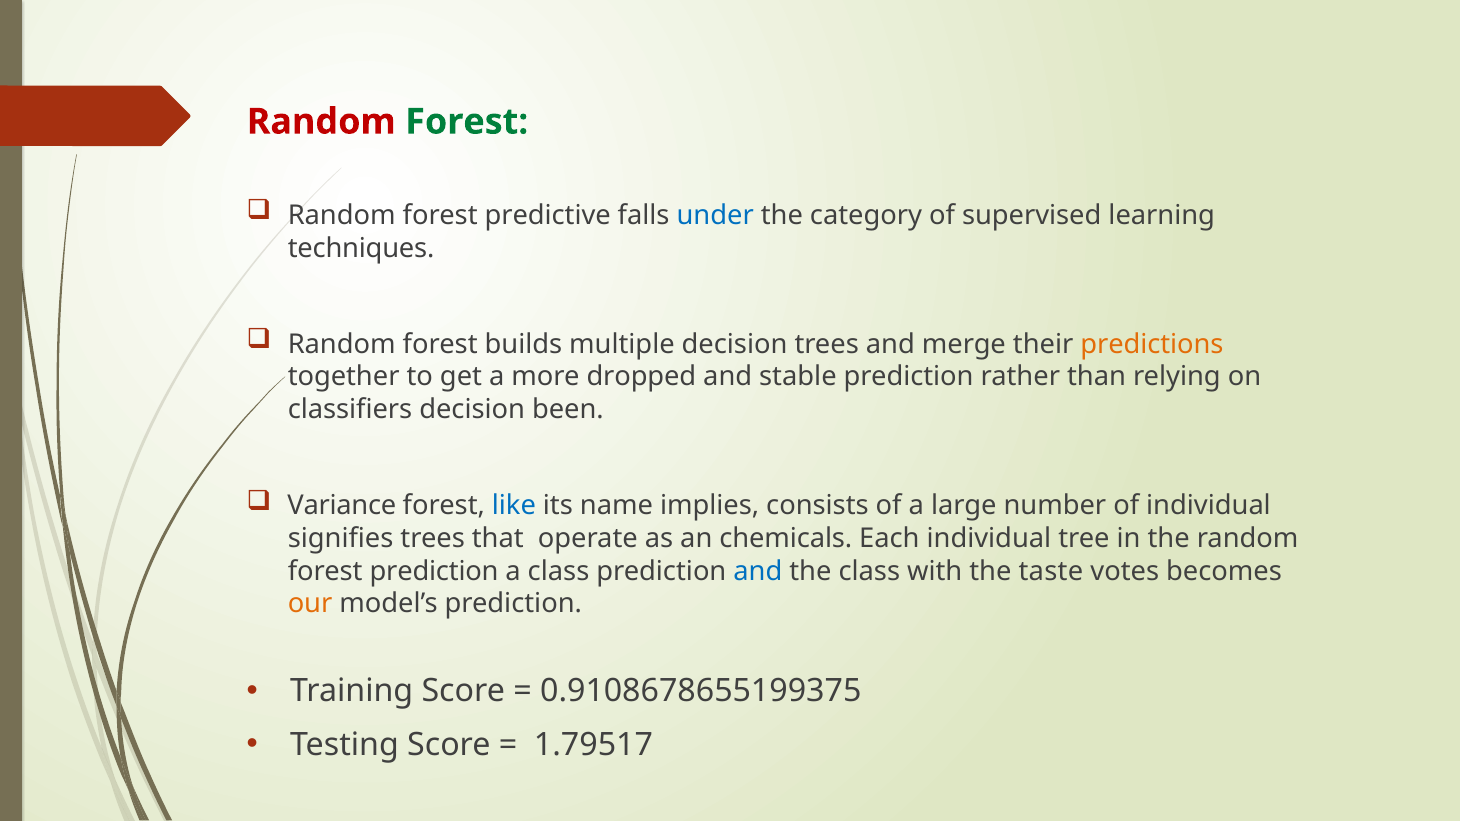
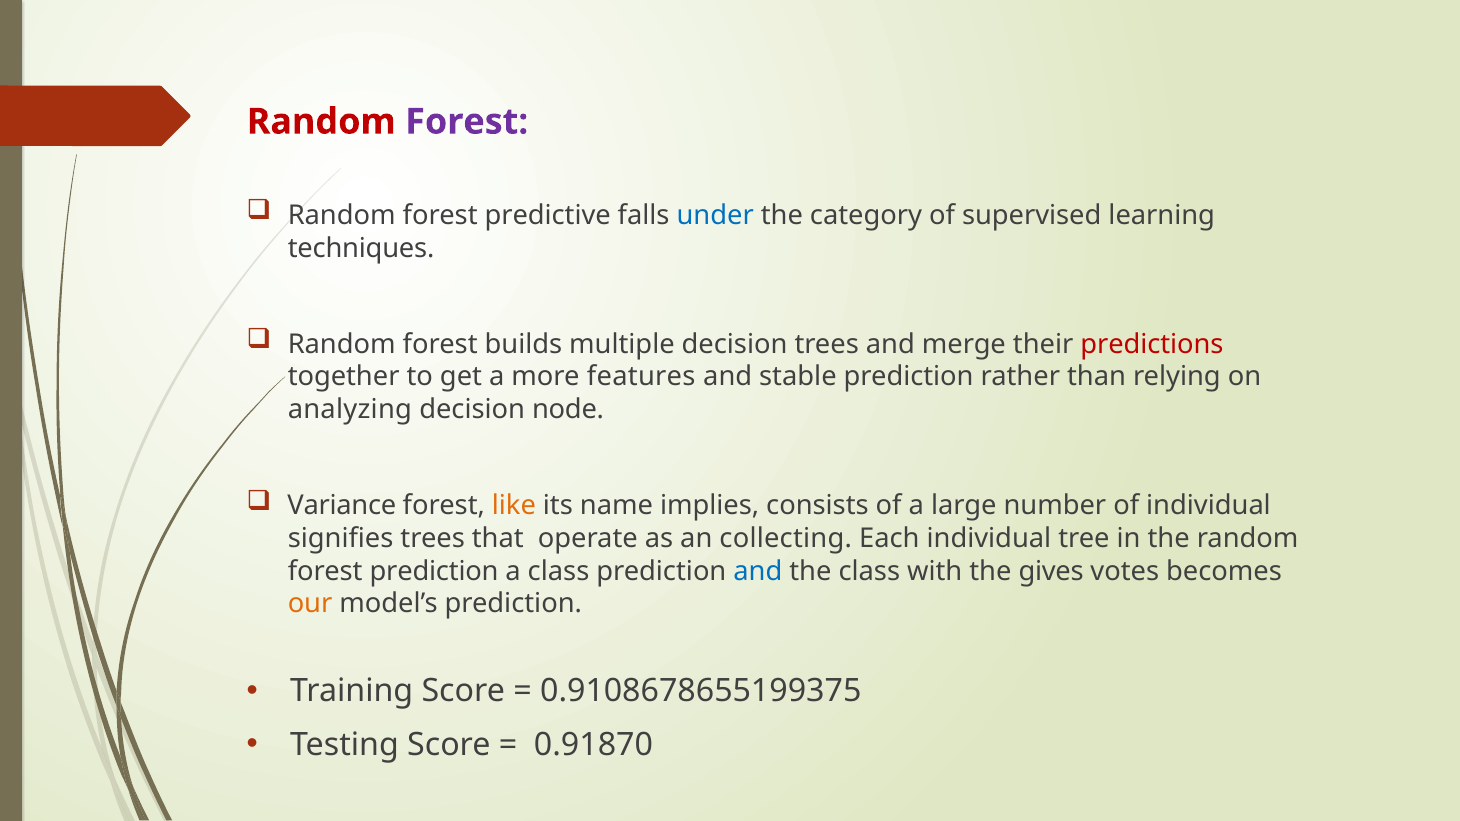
Forest colour: green -> purple (467, 122)
predictions colour: orange -> red (1152, 344)
dropped: dropped -> features (641, 377)
classifiers: classifiers -> analyzing (350, 410)
been: been -> node (568, 410)
like colour: blue -> orange (514, 506)
chemicals: chemicals -> collecting (786, 538)
taste: taste -> gives (1051, 571)
1.79517: 1.79517 -> 0.91870 (593, 745)
